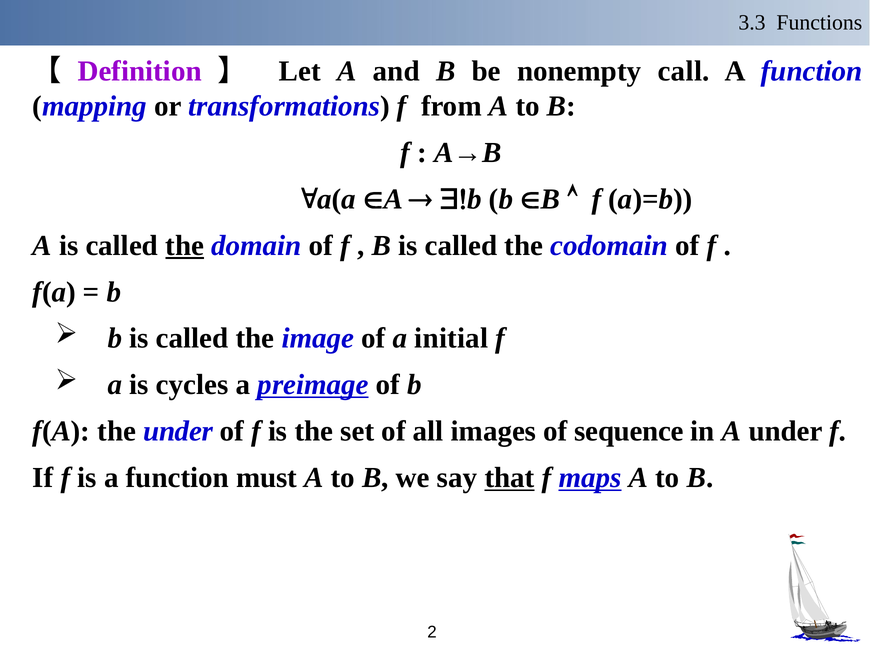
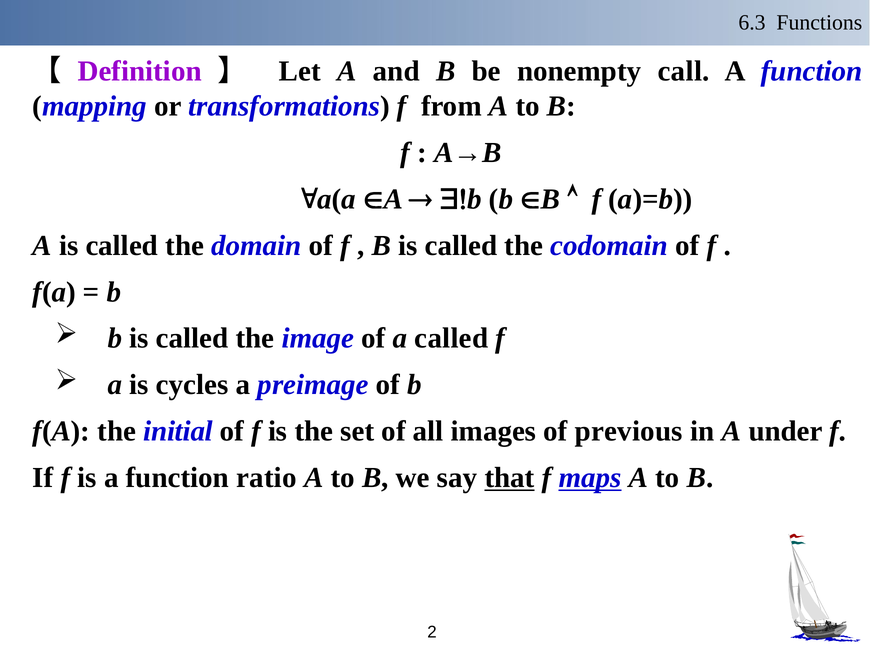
3.3: 3.3 -> 6.3 (752, 22)
the underline: present -> none (185, 246)
a initial: initial -> called (451, 339)
preimage underline: present -> none (313, 385)
the under: under -> initial (178, 431)
sequence: sequence -> previous (629, 431)
must: must -> ratio (266, 478)
